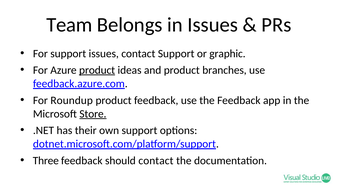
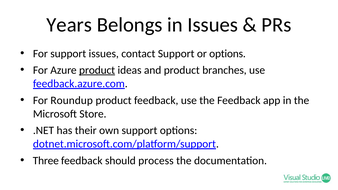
Team: Team -> Years (69, 25)
or graphic: graphic -> options (228, 54)
Store underline: present -> none (93, 114)
should contact: contact -> process (156, 161)
